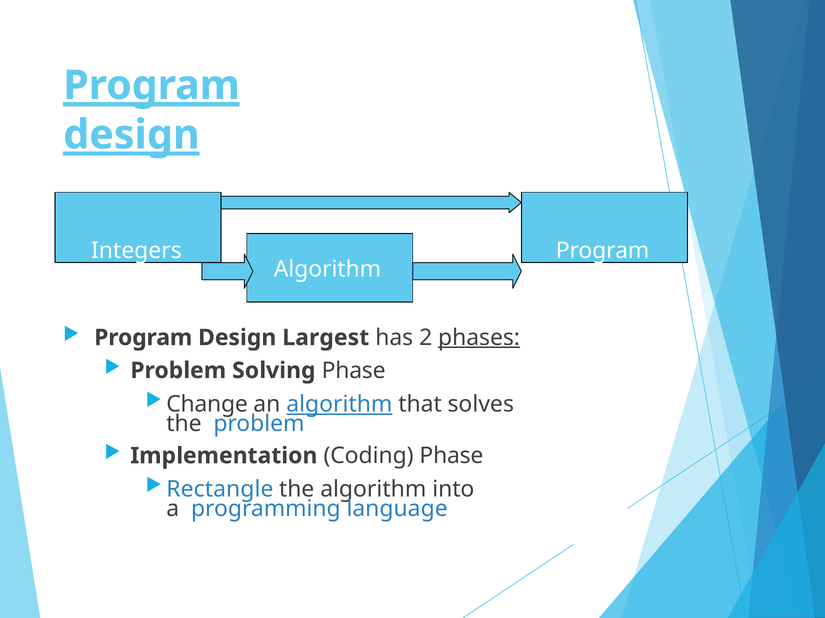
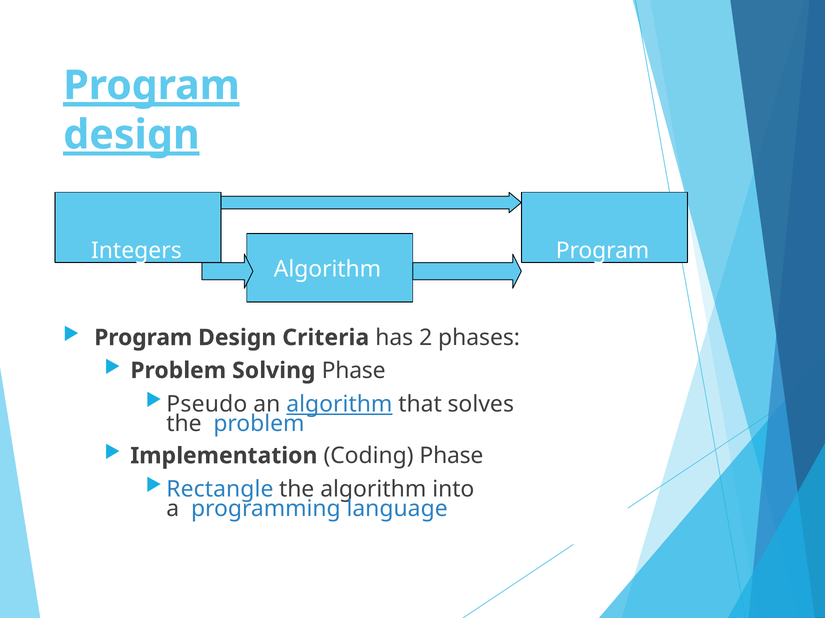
Largest: Largest -> Criteria (326, 338)
phases underline: present -> none (479, 338)
Change: Change -> Pseudo (207, 405)
